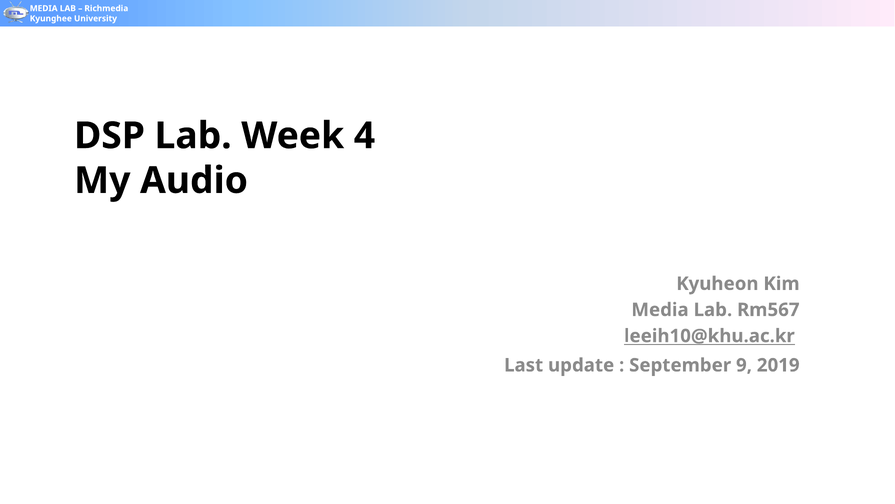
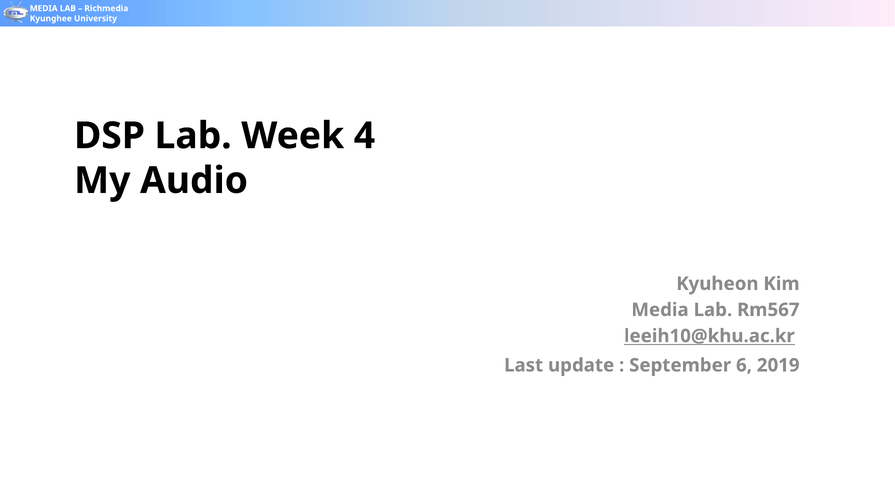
9: 9 -> 6 (744, 365)
